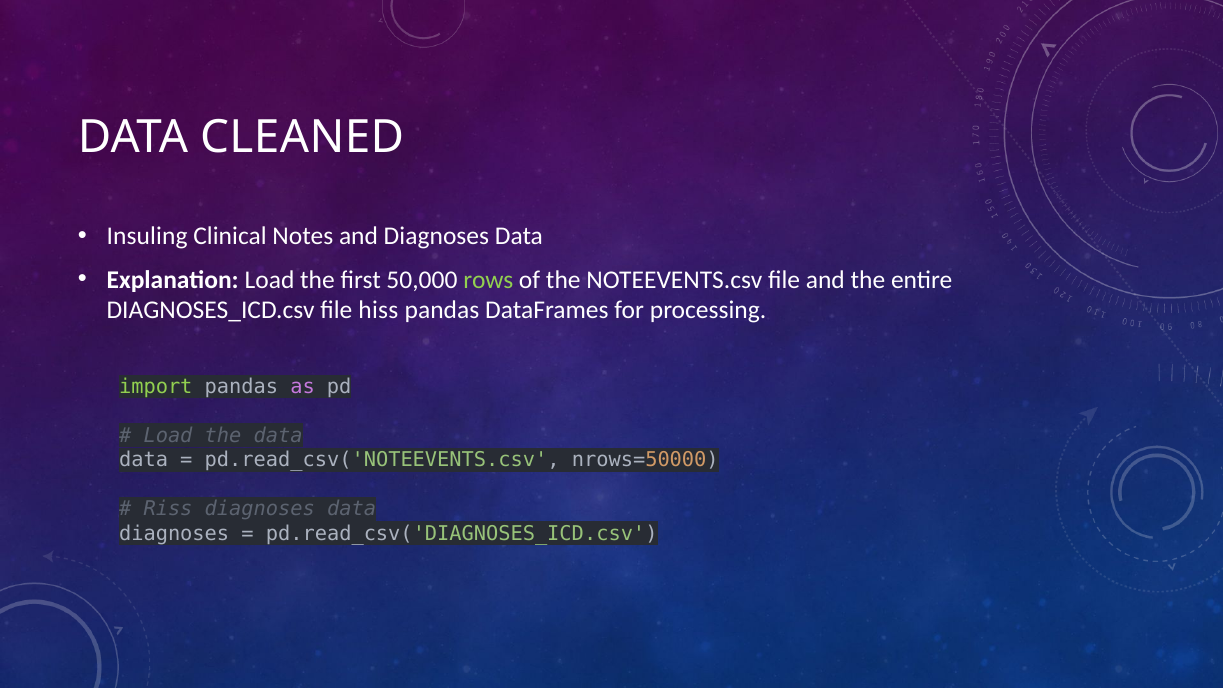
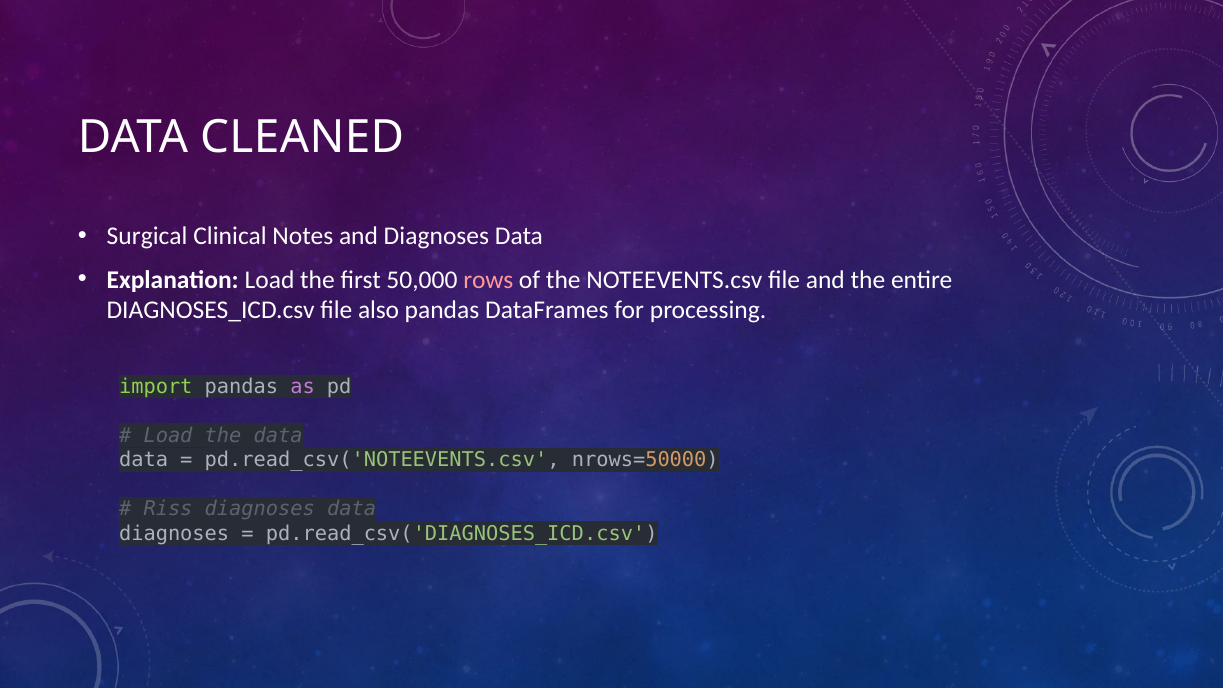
Insuling: Insuling -> Surgical (147, 237)
rows colour: light green -> pink (488, 280)
hiss: hiss -> also (379, 311)
